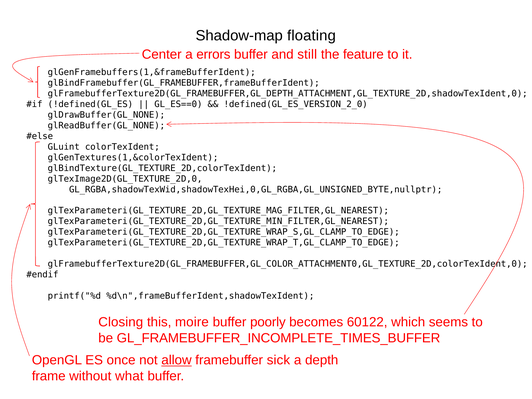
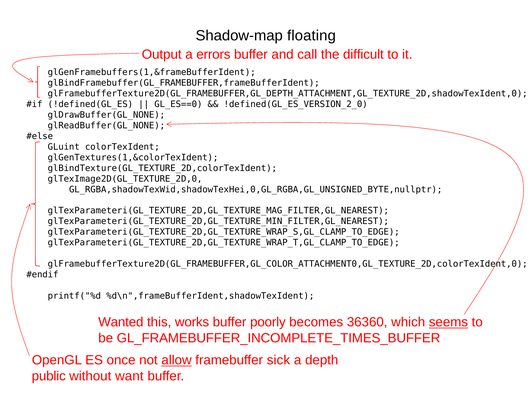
Center: Center -> Output (162, 54)
still: still -> call (307, 54)
feature: feature -> difficult (363, 54)
Closing: Closing -> Wanted (121, 322)
moire: moire -> works (192, 322)
60122: 60122 -> 36360 (367, 322)
seems underline: none -> present (448, 322)
frame: frame -> public (49, 376)
what: what -> want (129, 376)
